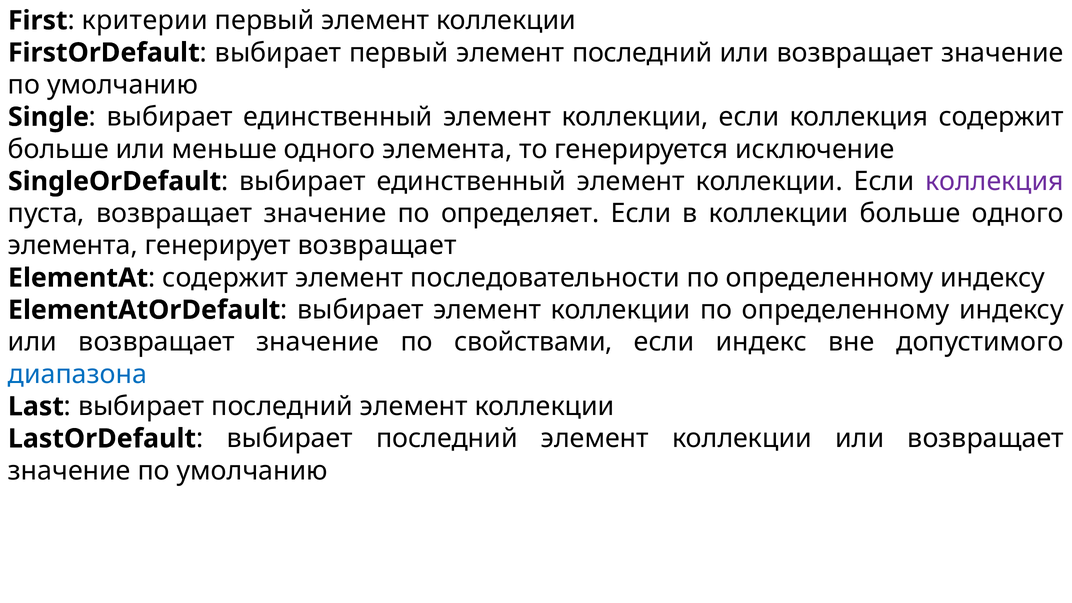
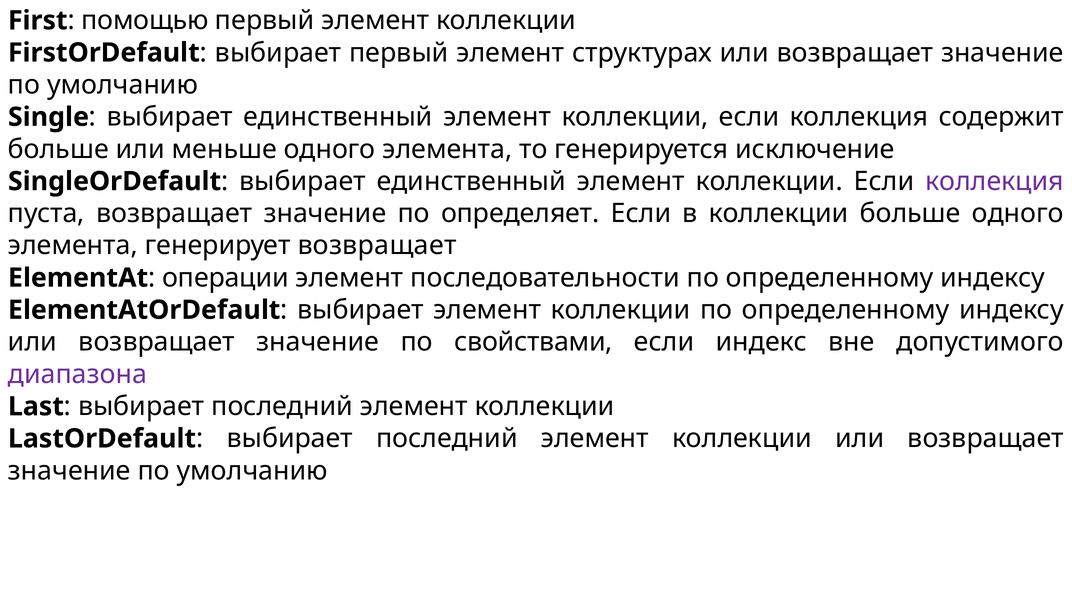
критерии: критерии -> помощью (145, 21)
элемент последний: последний -> структурах (642, 53)
содержит: содержит -> операции (225, 278)
диапазона colour: blue -> purple (78, 374)
